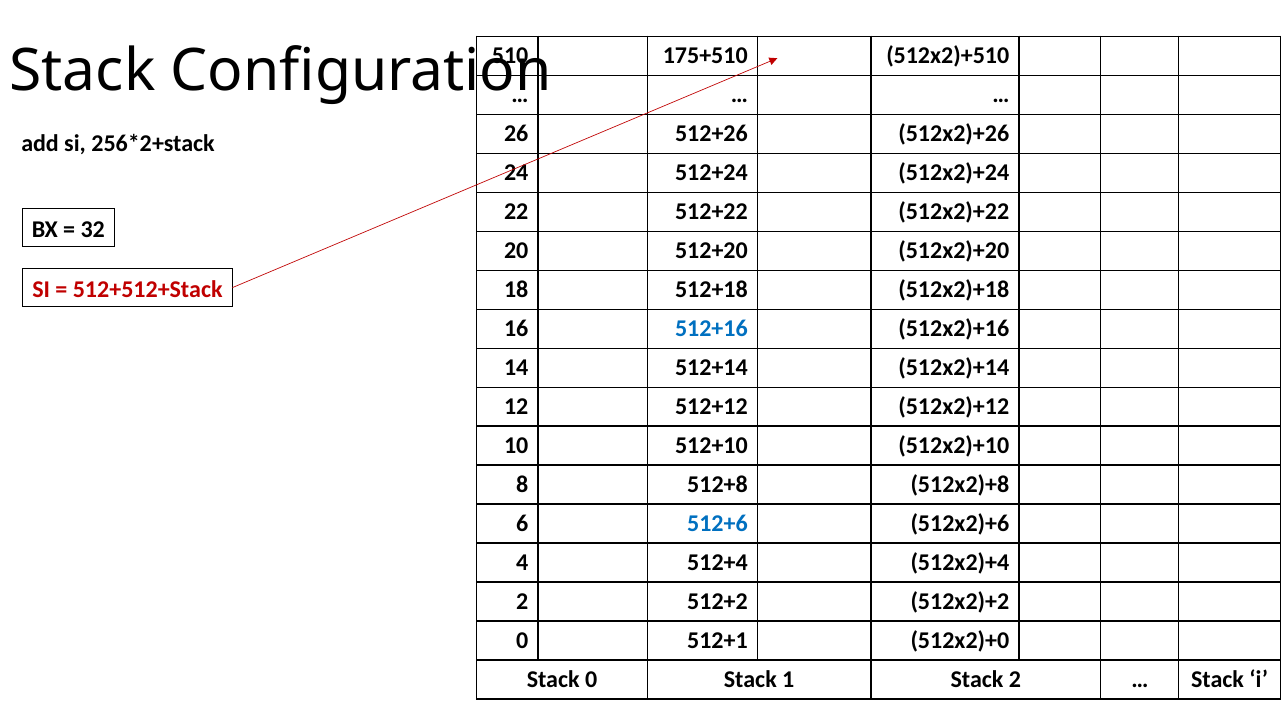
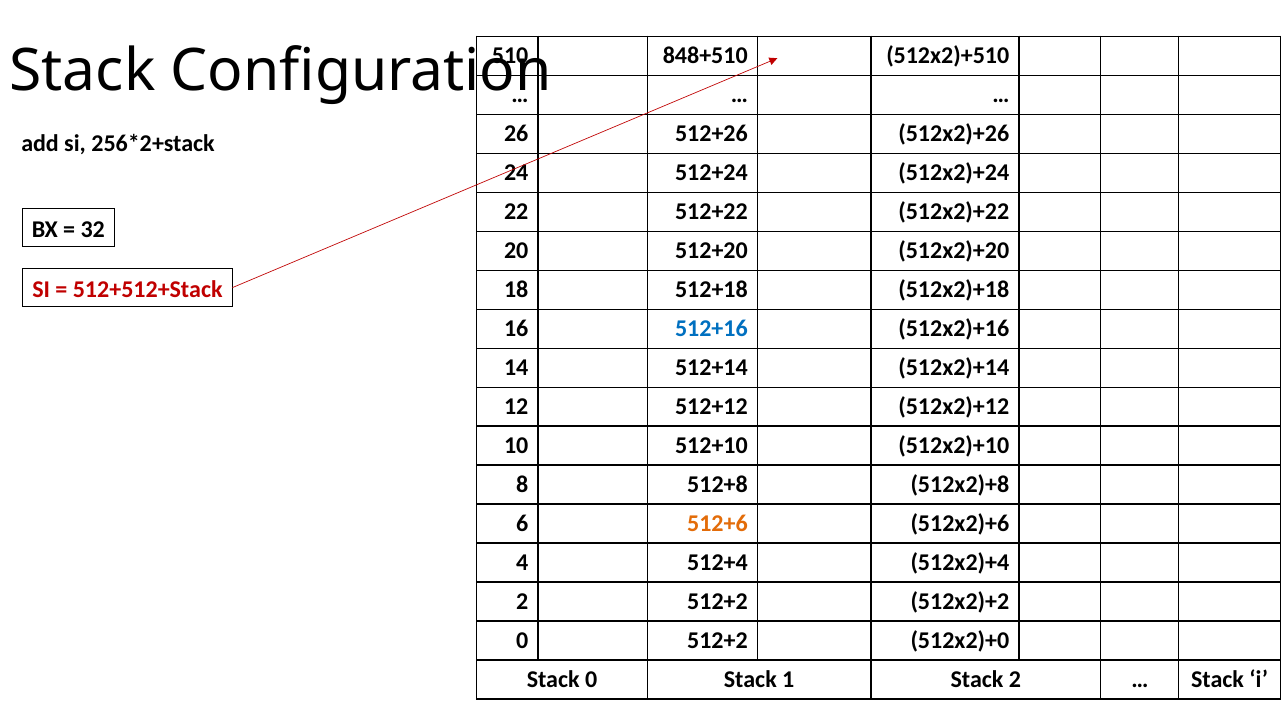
175+510: 175+510 -> 848+510 (705, 56)
512+6 colour: blue -> orange (717, 524)
0 512+1: 512+1 -> 512+2 (717, 641)
